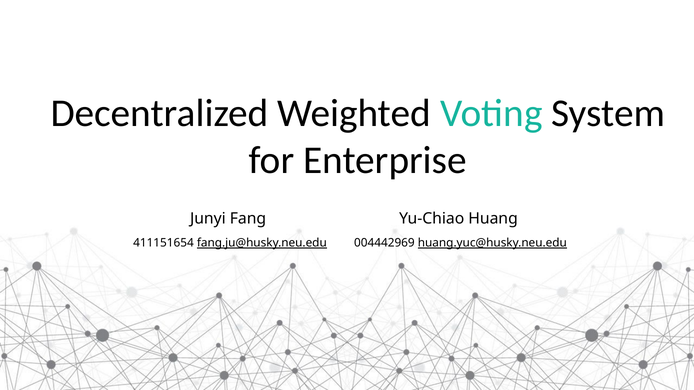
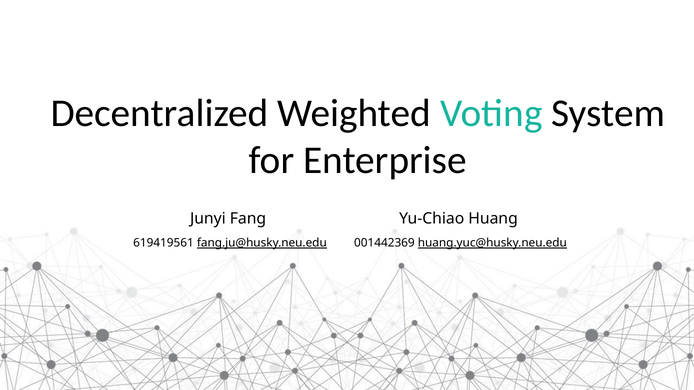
411151654: 411151654 -> 619419561 (163, 243)
004442969: 004442969 -> 001442369 (384, 243)
